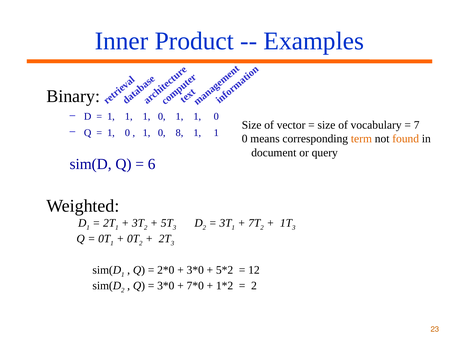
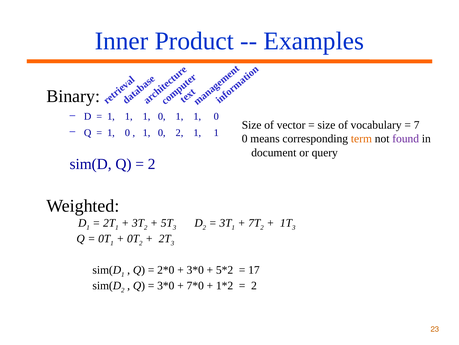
0 8: 8 -> 2 (179, 132)
found colour: orange -> purple (406, 139)
6: 6 -> 2 (152, 164)
12: 12 -> 17 (254, 270)
